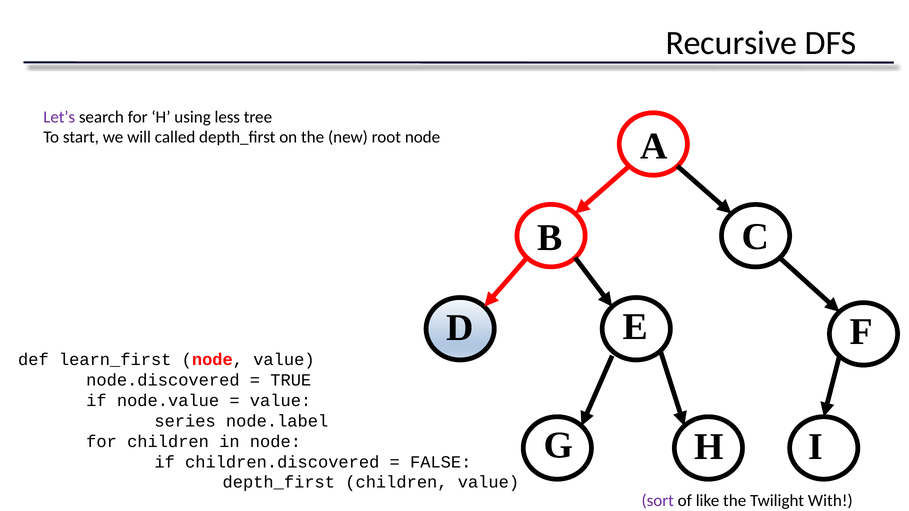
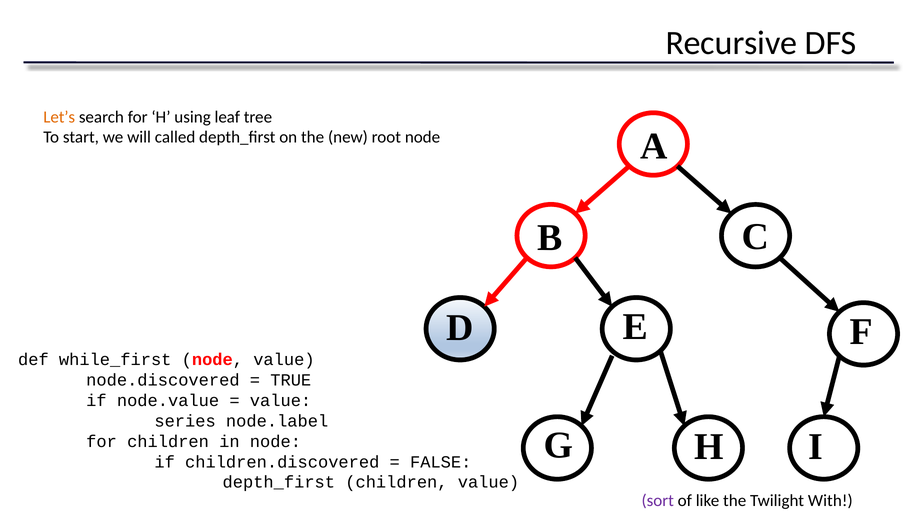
Let’s colour: purple -> orange (59, 117)
less: less -> leaf (227, 117)
learn_first: learn_first -> while_first (115, 360)
